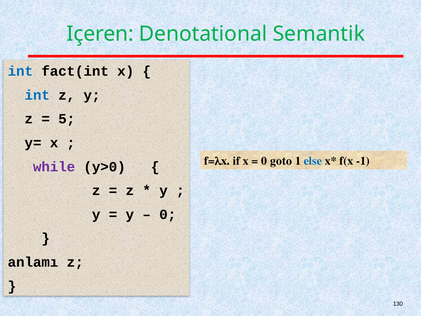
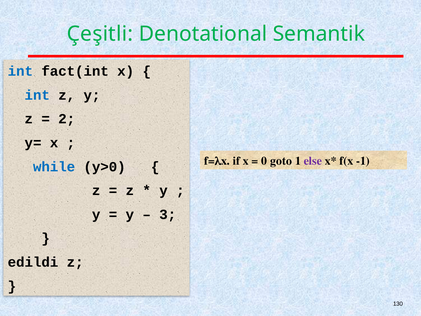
Içeren: Içeren -> Çeşitli (100, 34)
5: 5 -> 2 (67, 119)
else colour: blue -> purple (313, 161)
while colour: purple -> blue (54, 167)
0: 0 -> 3 (168, 214)
anlamı: anlamı -> edildi (33, 262)
